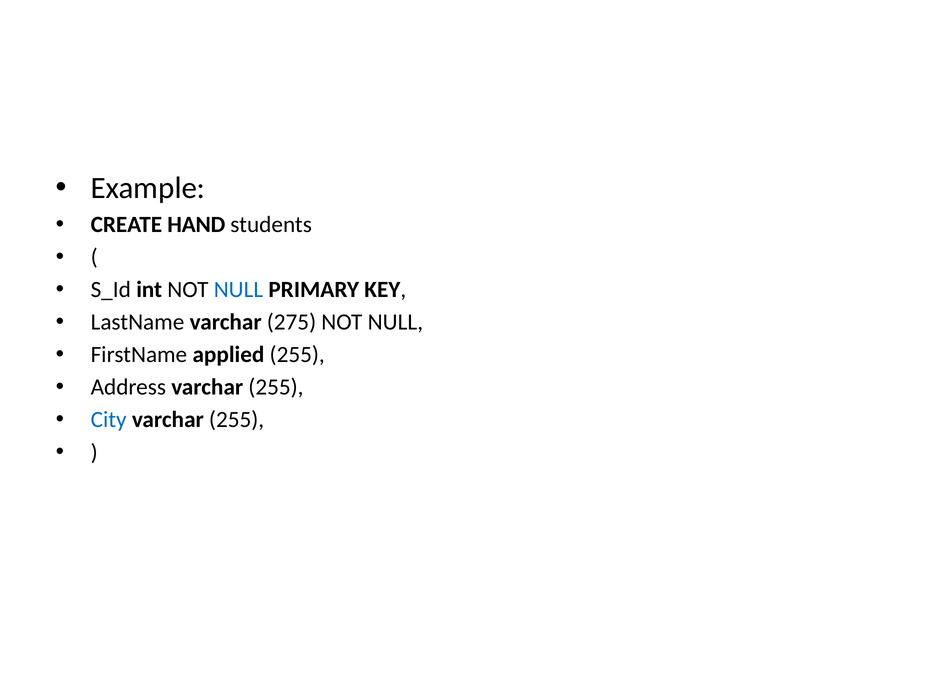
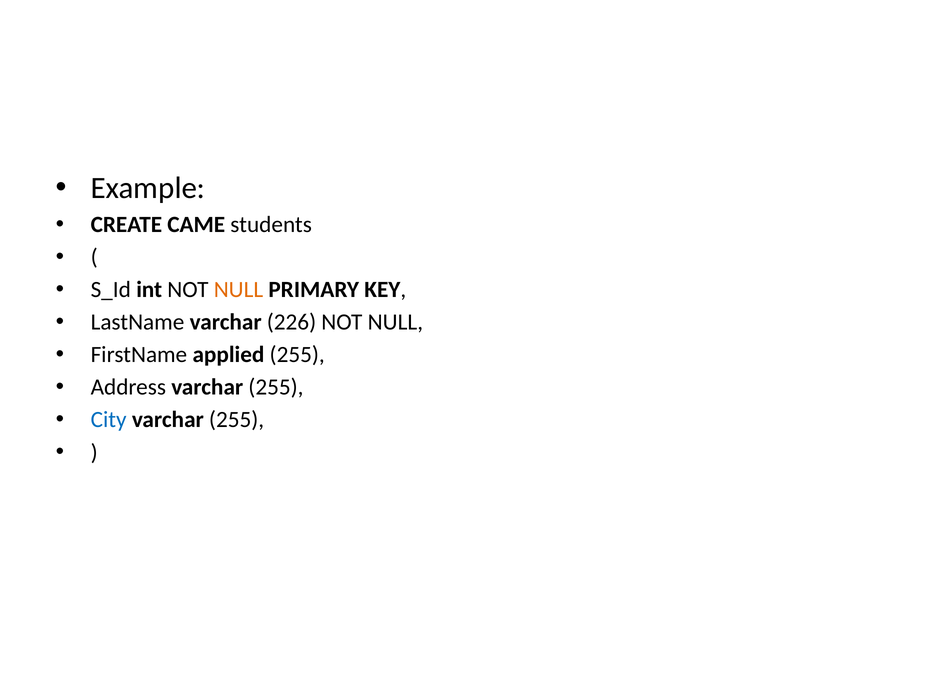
HAND: HAND -> CAME (196, 225)
NULL colour: blue -> orange (238, 290)
275: 275 -> 226 (291, 322)
